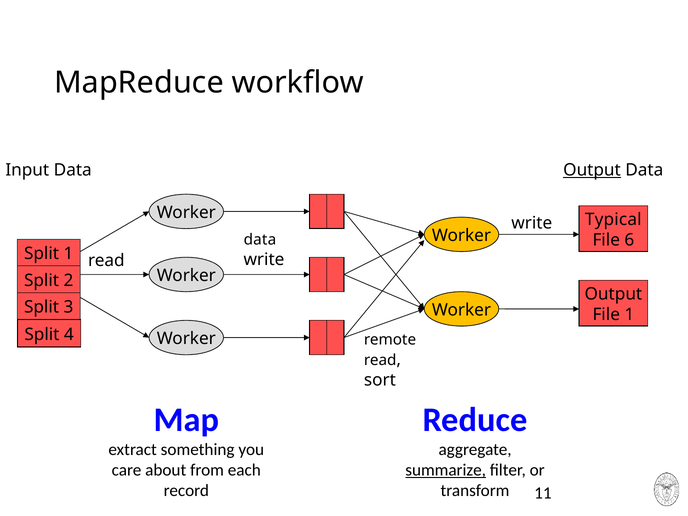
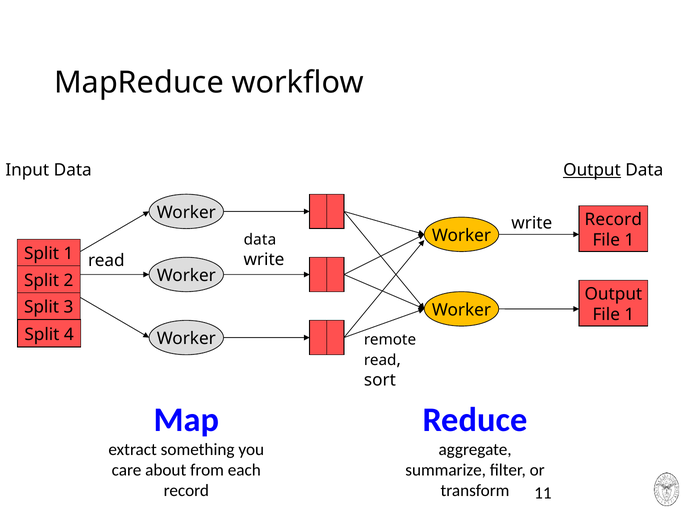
Typical: Typical -> Record (613, 219)
6: 6 -> 1 (629, 240)
summarize underline: present -> none (446, 470)
